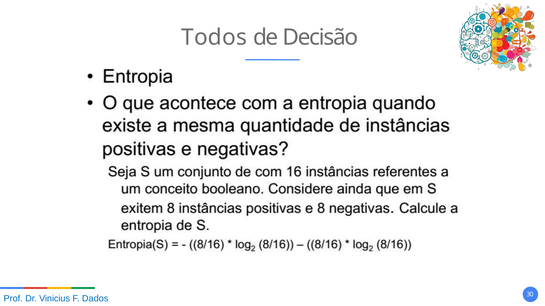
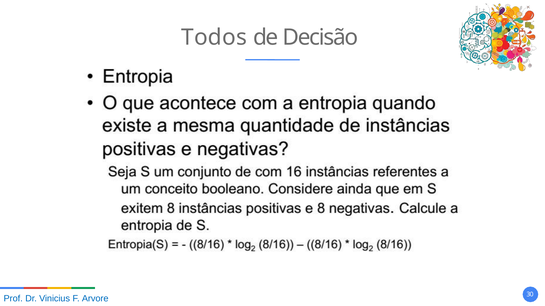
Dados: Dados -> Arvore (95, 299)
